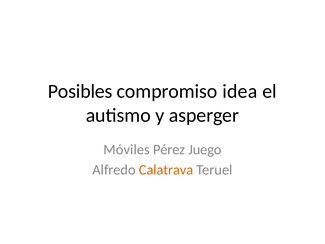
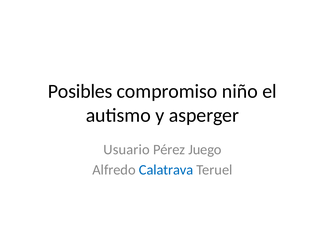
idea: idea -> niño (240, 91)
Móviles: Móviles -> Usuario (127, 149)
Calatrava colour: orange -> blue (166, 170)
